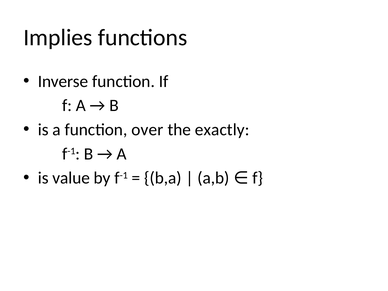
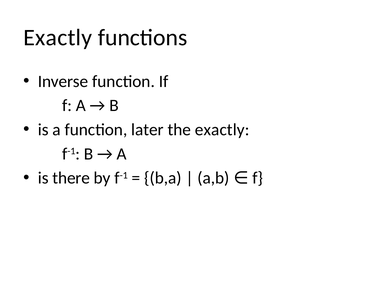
Implies: Implies -> Exactly (58, 38)
over: over -> later (147, 130)
value: value -> there (71, 178)
